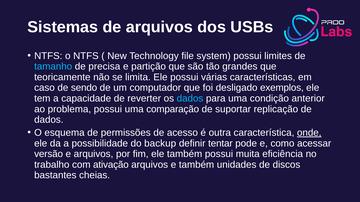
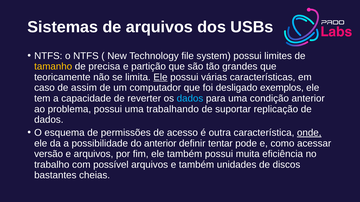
tamanho colour: light blue -> yellow (53, 67)
Ele underline: none -> present (160, 77)
sendo: sendo -> assim (84, 88)
comparação: comparação -> trabalhando (173, 109)
do backup: backup -> anterior (160, 144)
ativação: ativação -> possível (111, 165)
